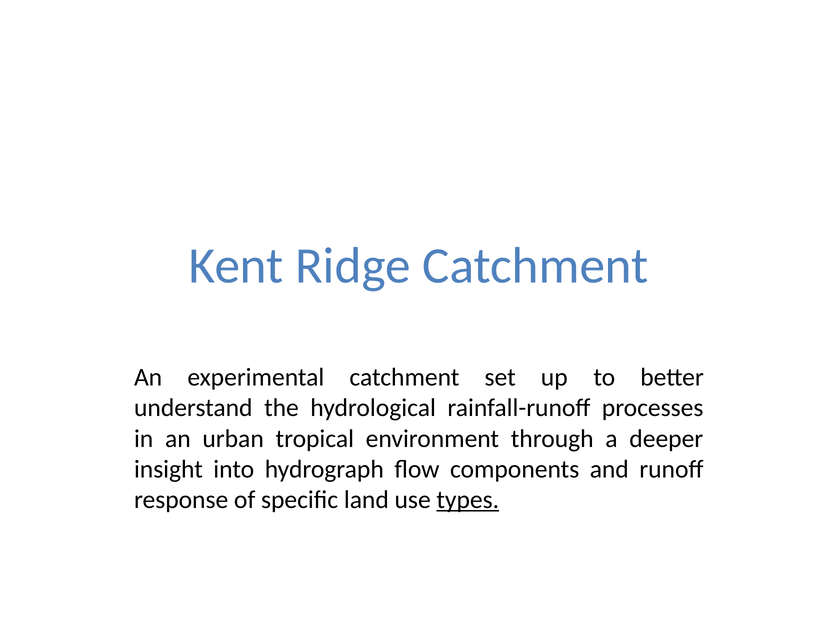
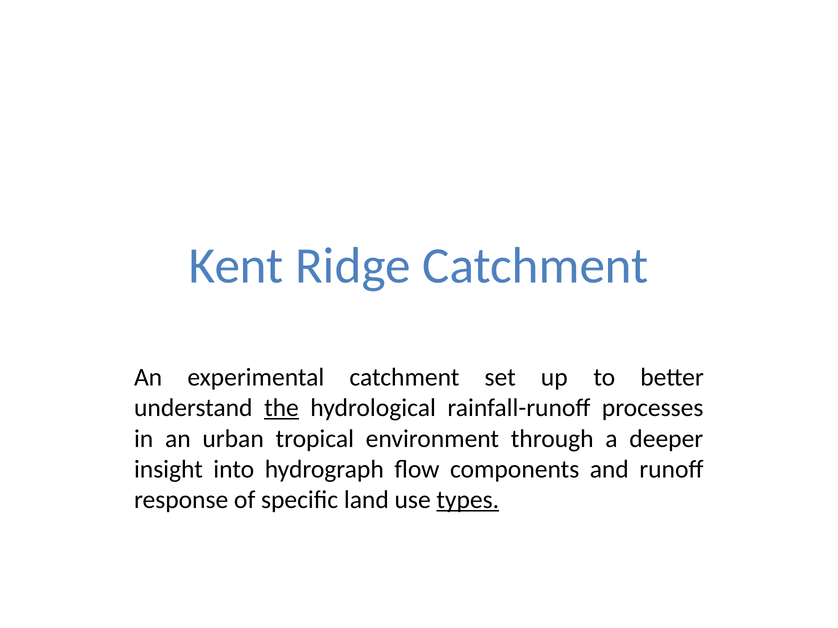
the underline: none -> present (281, 408)
